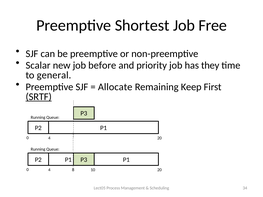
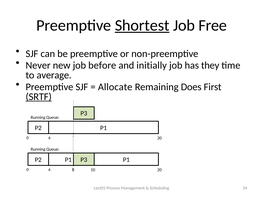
Shortest underline: none -> present (142, 25)
Scalar: Scalar -> Never (38, 65)
priority: priority -> initially (152, 65)
general: general -> average (54, 75)
Keep: Keep -> Does (191, 87)
